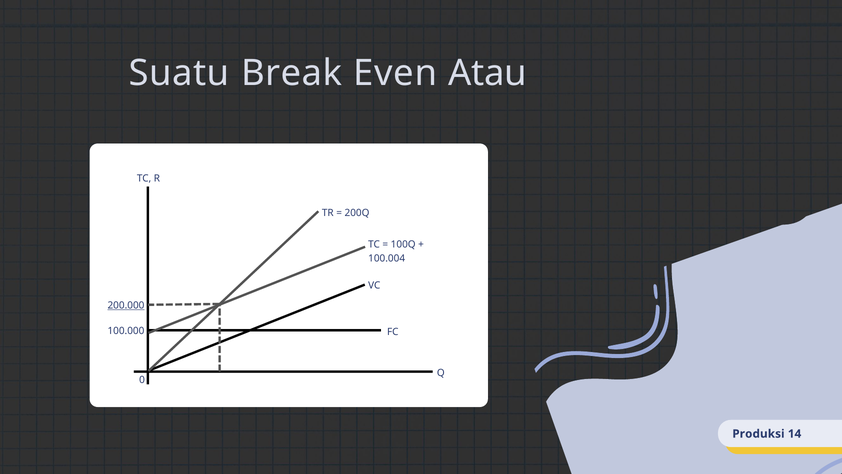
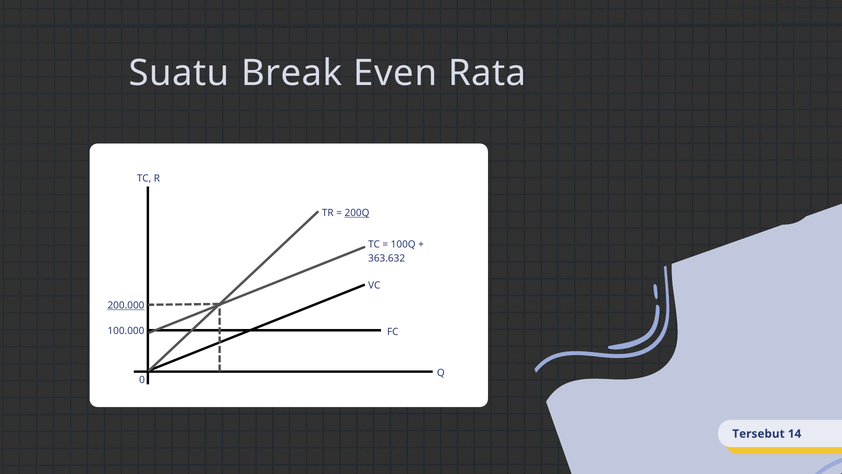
Atau: Atau -> Rata (487, 73)
200Q underline: none -> present (357, 213)
100.004: 100.004 -> 363.632 (387, 258)
Produksi: Produksi -> Tersebut (759, 433)
